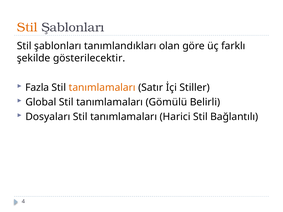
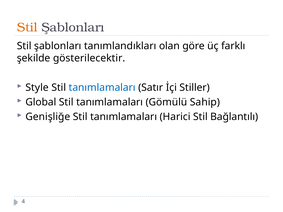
Fazla: Fazla -> Style (37, 88)
tanımlamaları colour: orange -> blue (102, 88)
Belirli: Belirli -> Sahip (205, 102)
Dosyaları: Dosyaları -> Genişliğe (48, 117)
